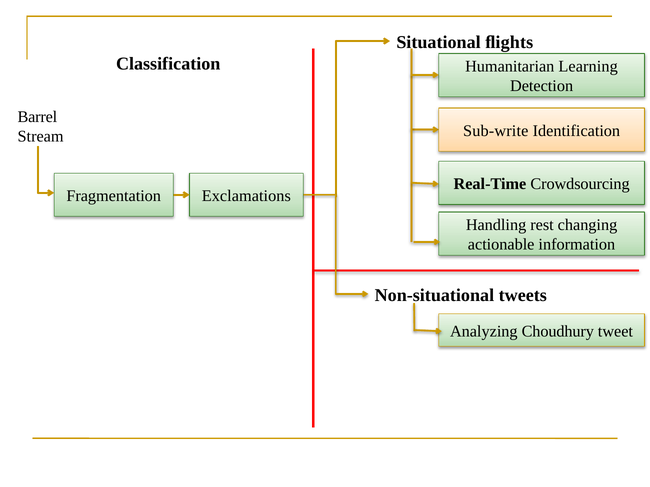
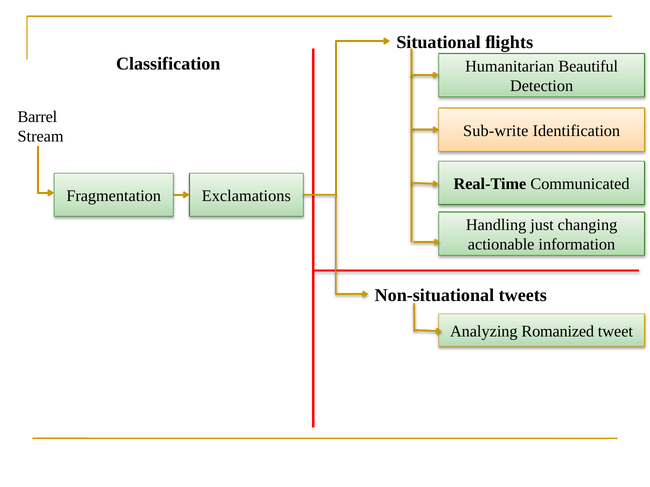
Learning: Learning -> Beautiful (588, 67)
Crowdsourcing: Crowdsourcing -> Communicated (580, 184)
rest: rest -> just (542, 225)
Choudhury: Choudhury -> Romanized (558, 332)
